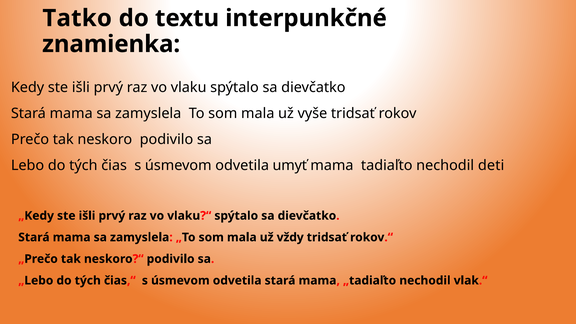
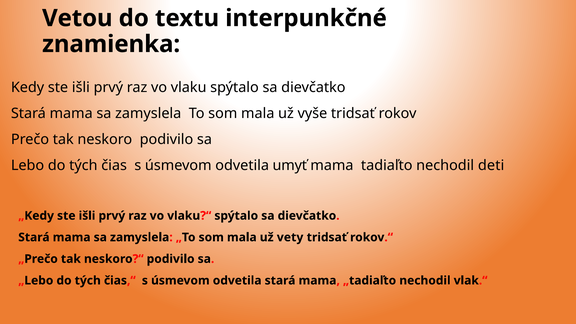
Tatko: Tatko -> Vetou (77, 18)
vždy: vždy -> vety (290, 237)
